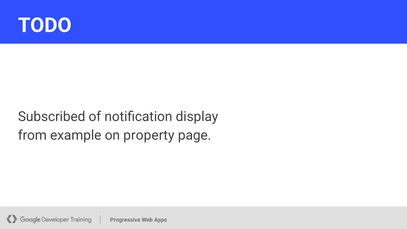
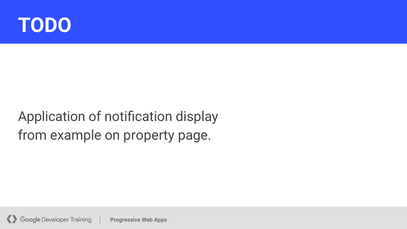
Subscribed: Subscribed -> Application (52, 117)
